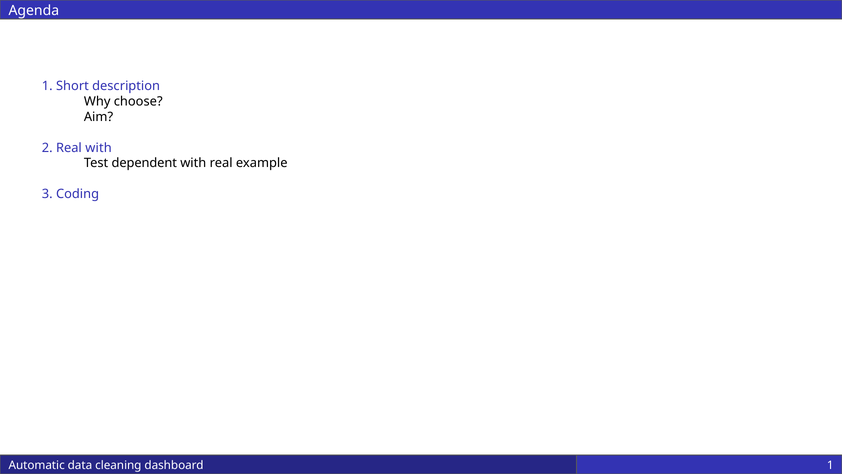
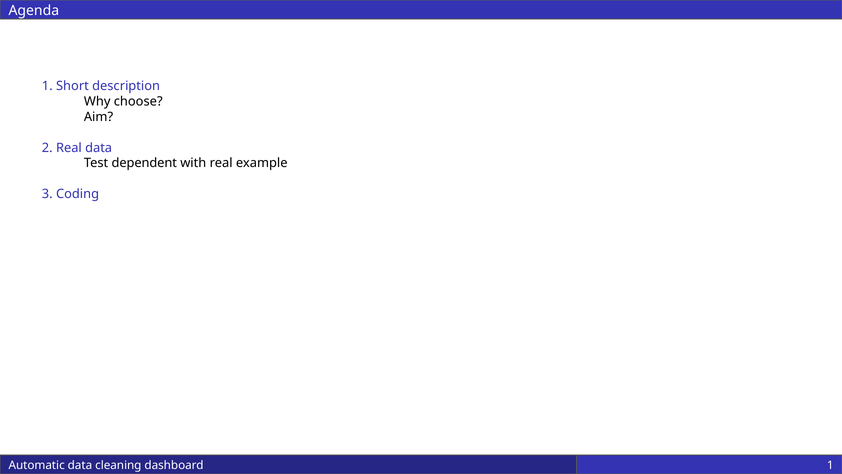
Real with: with -> data (99, 148)
